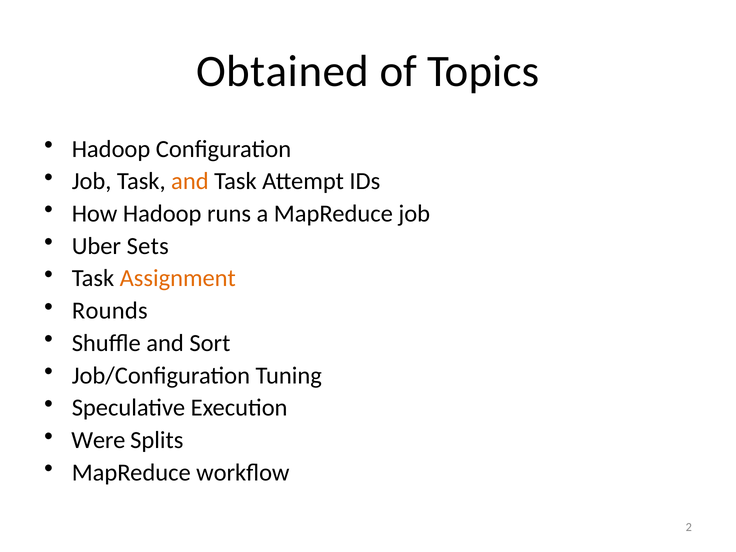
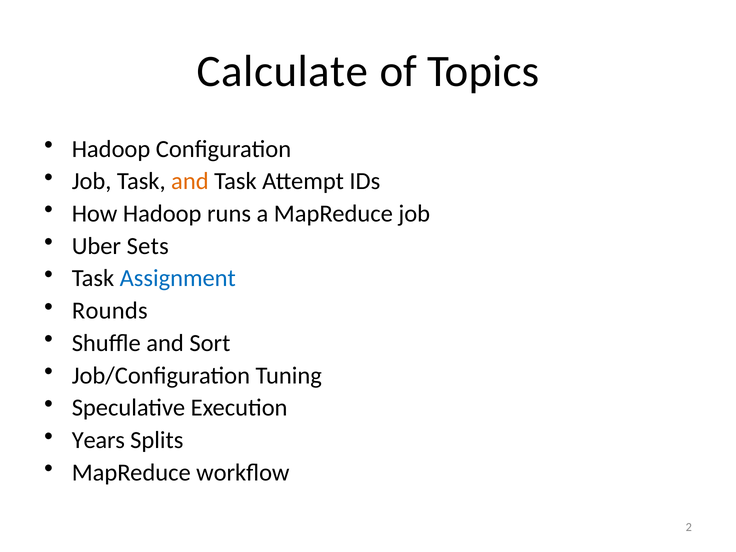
Obtained: Obtained -> Calculate (283, 71)
Assignment colour: orange -> blue (178, 278)
Were: Were -> Years (98, 440)
